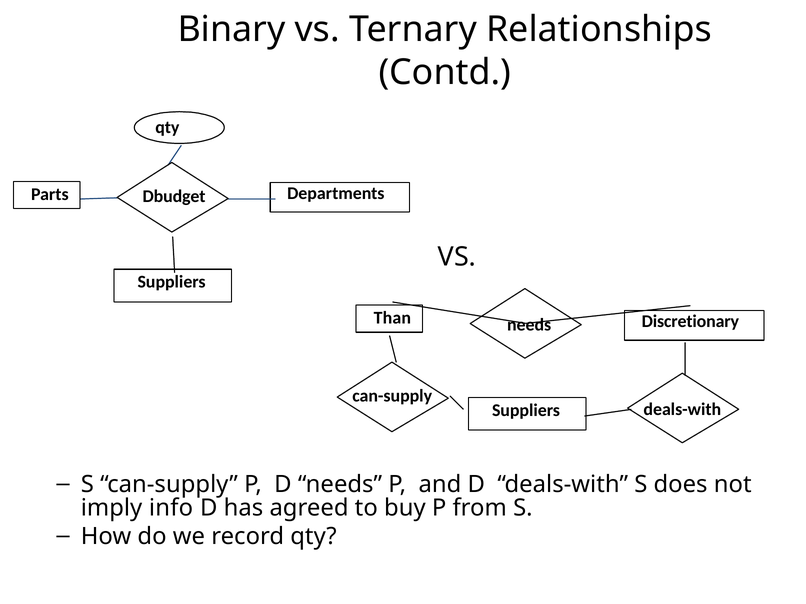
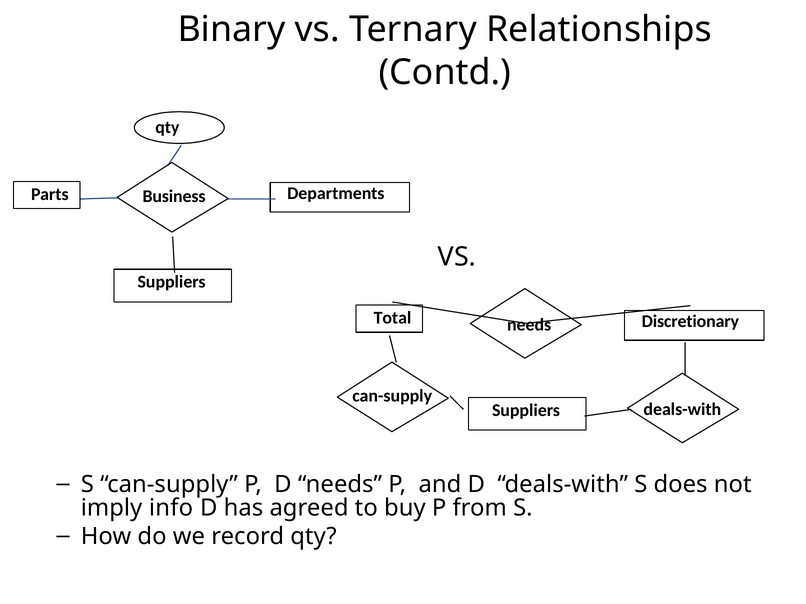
Dbudget: Dbudget -> Business (174, 197)
Than: Than -> Total (392, 318)
